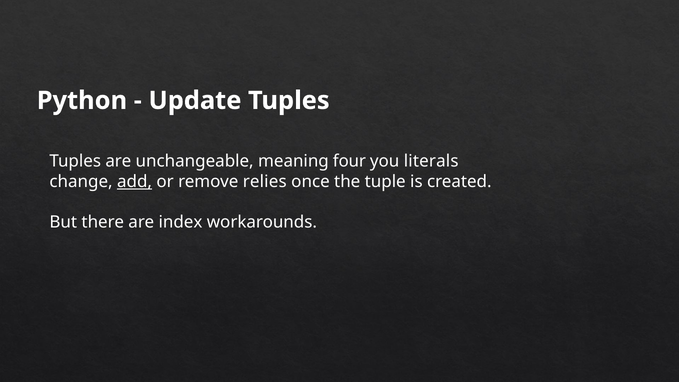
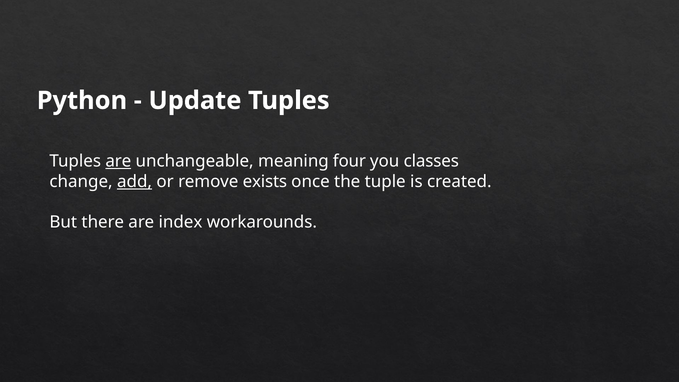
are underline: none -> present (118, 161)
literals: literals -> classes (431, 161)
relies: relies -> exists (265, 181)
